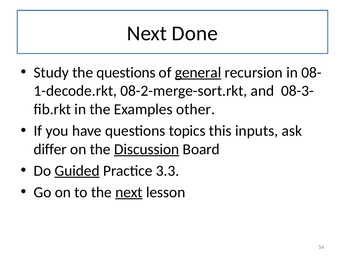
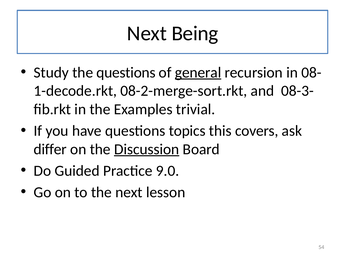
Done: Done -> Being (195, 33)
other: other -> trivial (196, 109)
inputs: inputs -> covers (257, 131)
Guided underline: present -> none (77, 171)
3.3: 3.3 -> 9.0 (168, 171)
next underline: present -> none (129, 192)
